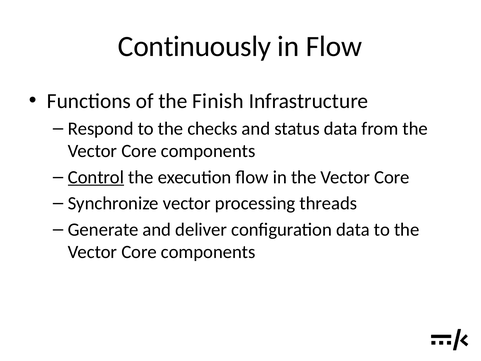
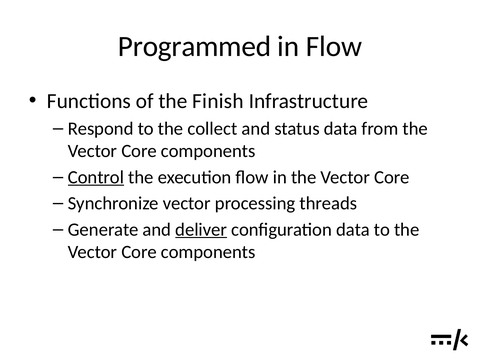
Continuously: Continuously -> Programmed (195, 47)
checks: checks -> collect (212, 129)
deliver underline: none -> present (201, 229)
